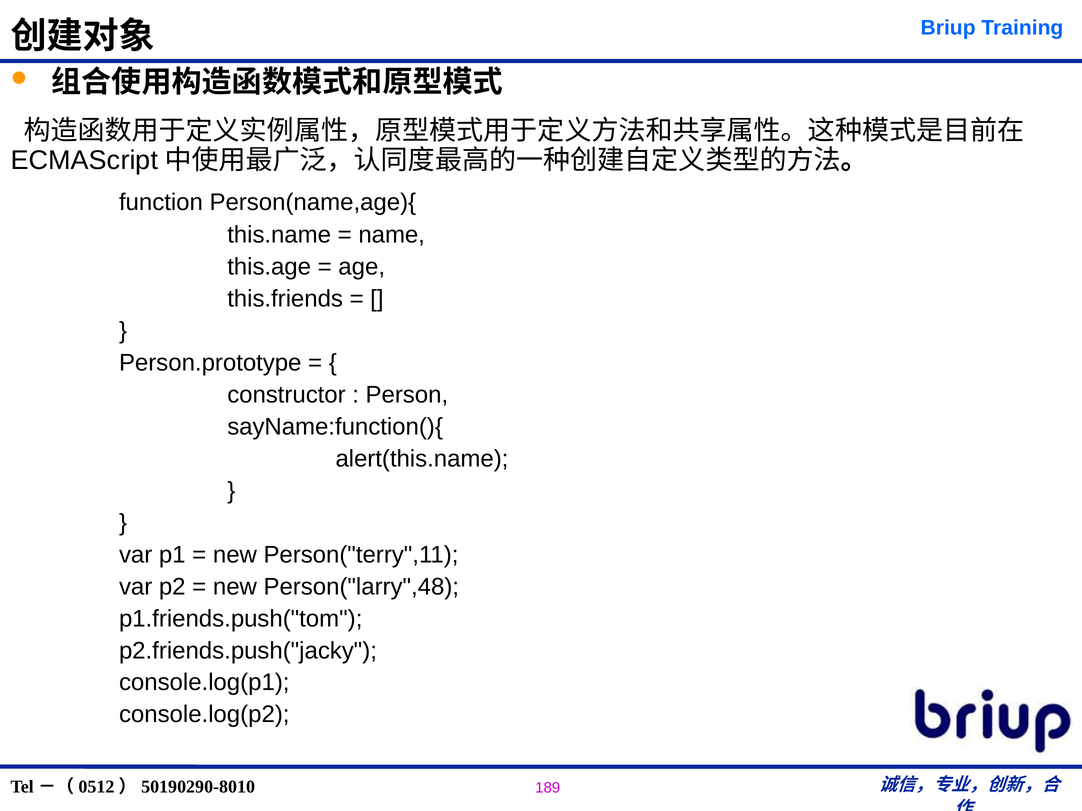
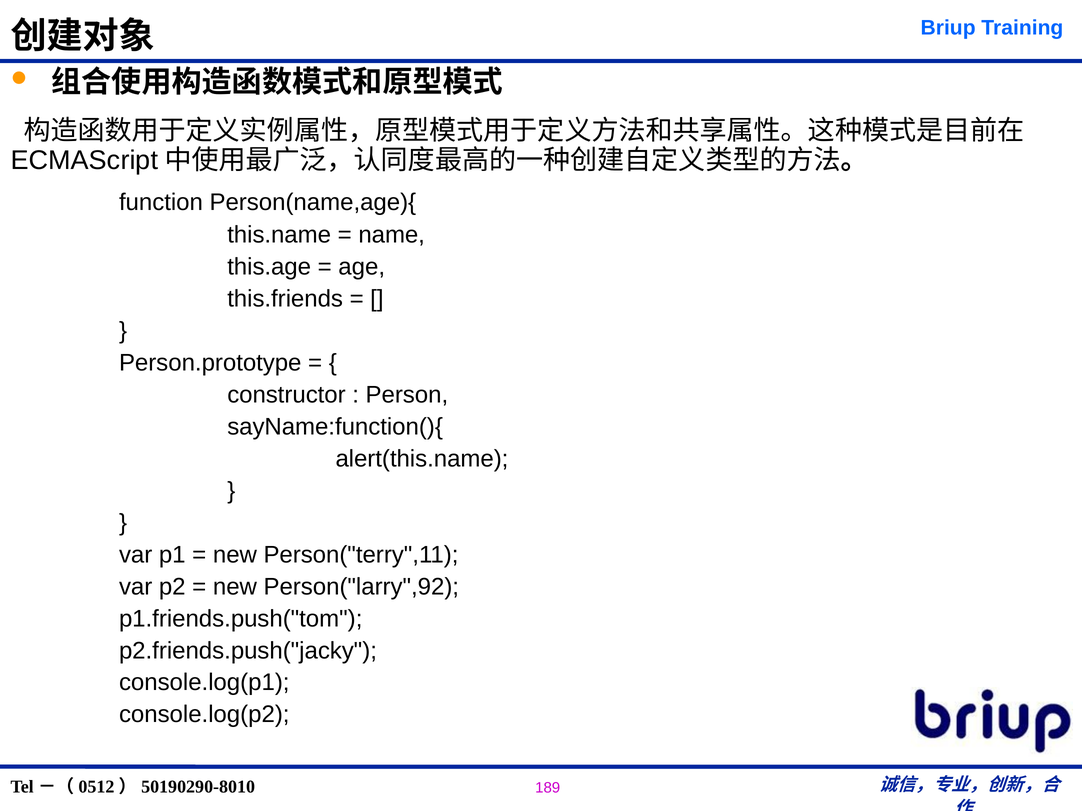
Person("larry",48: Person("larry",48 -> Person("larry",92 (361, 587)
